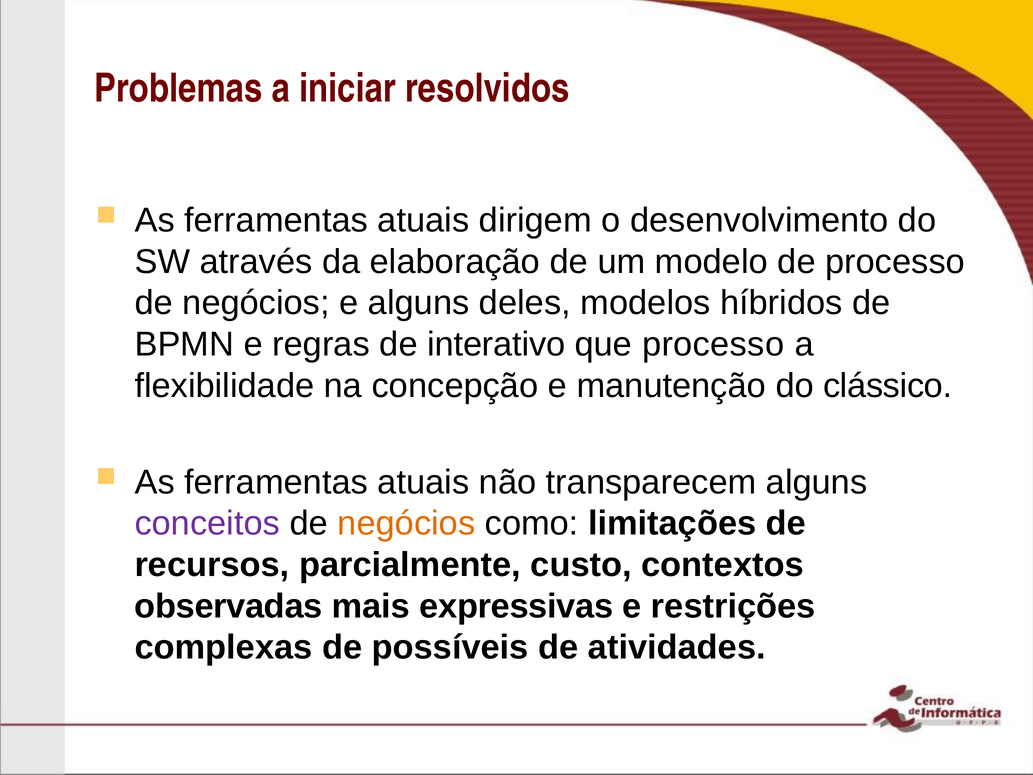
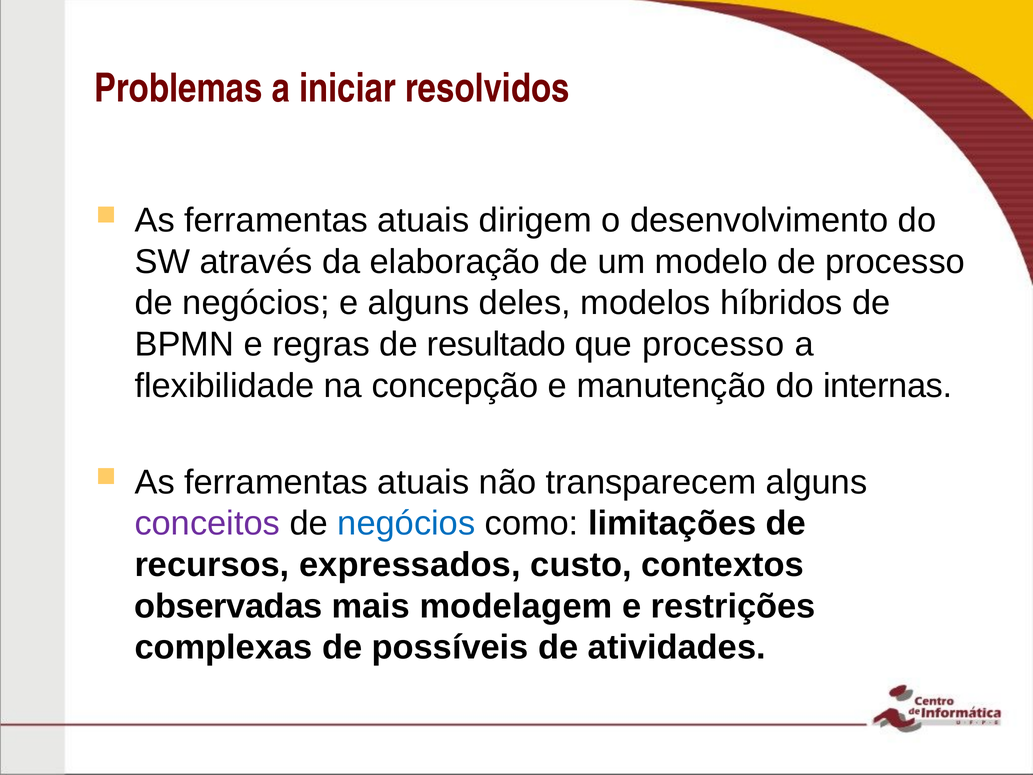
interativo: interativo -> resultado (496, 344)
clássico: clássico -> internas (888, 386)
negócios colour: orange -> blue (406, 523)
parcialmente: parcialmente -> expressados (410, 565)
expressivas: expressivas -> modelagem (516, 606)
